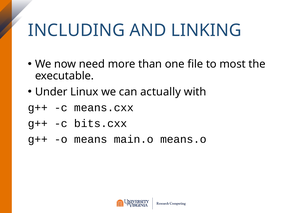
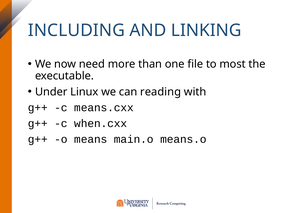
actually: actually -> reading (161, 92)
bits.cxx: bits.cxx -> when.cxx (101, 123)
